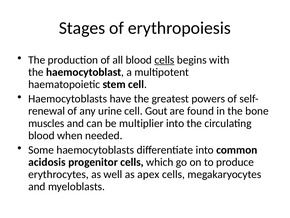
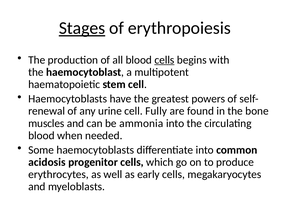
Stages underline: none -> present (82, 28)
Gout: Gout -> Fully (156, 111)
multiplier: multiplier -> ammonia (141, 123)
apex: apex -> early (148, 174)
